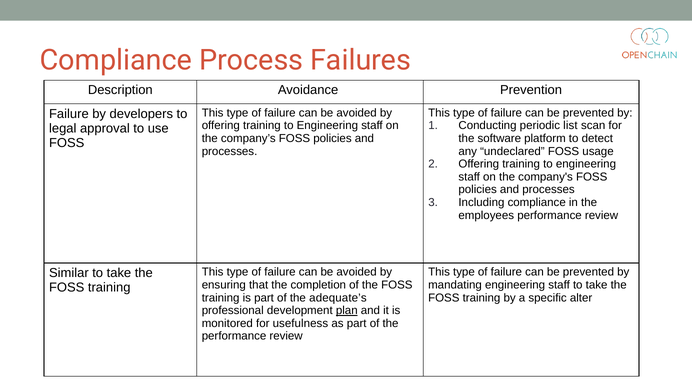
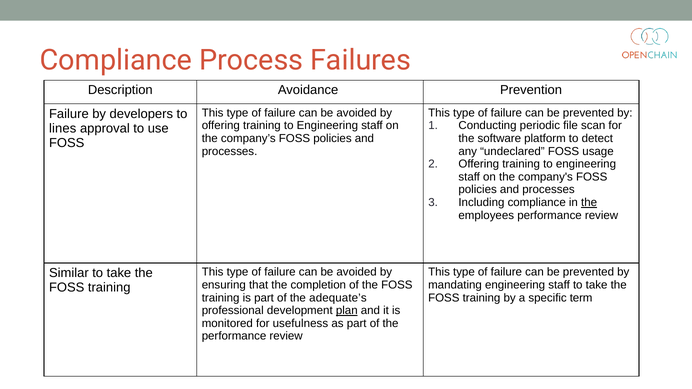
list: list -> file (571, 126)
legal: legal -> lines (63, 128)
the underline: none -> present (589, 203)
alter: alter -> term (581, 298)
